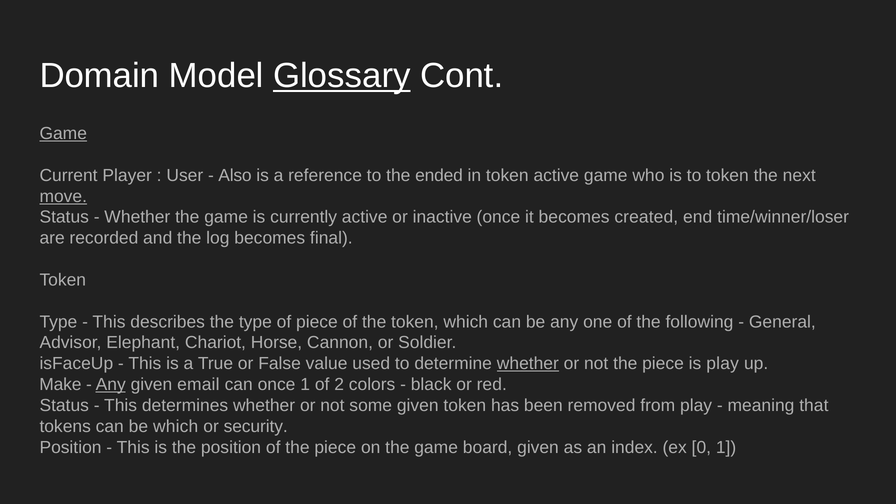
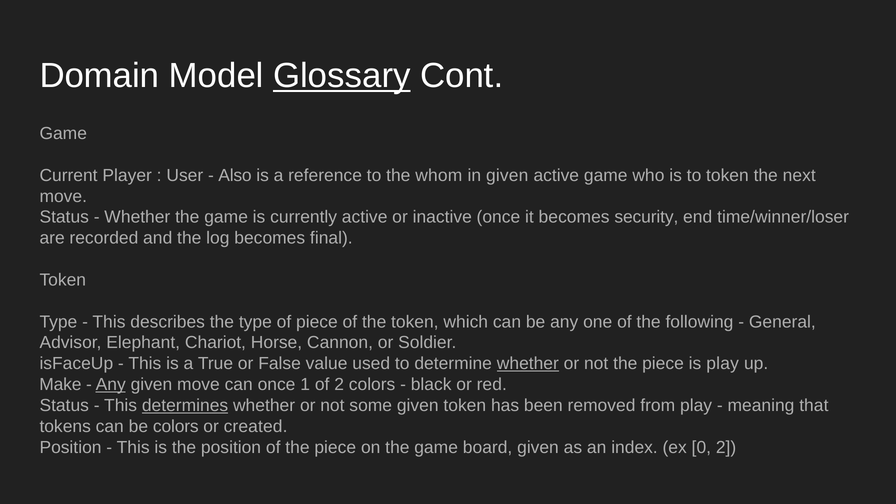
Game underline: present -> none (63, 134)
ended: ended -> whom (439, 175)
in token: token -> given (507, 175)
move underline: present -> none (63, 196)
created: created -> security (646, 217)
given email: email -> move (198, 385)
determines underline: none -> present (185, 405)
be which: which -> colors (176, 426)
security: security -> created (256, 426)
0 1: 1 -> 2 (726, 447)
